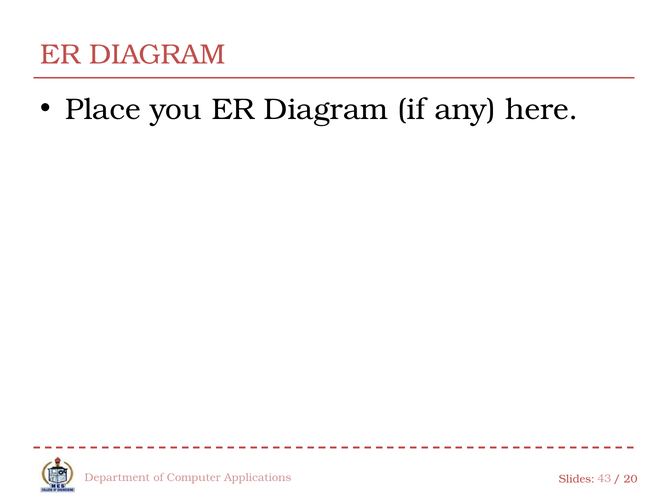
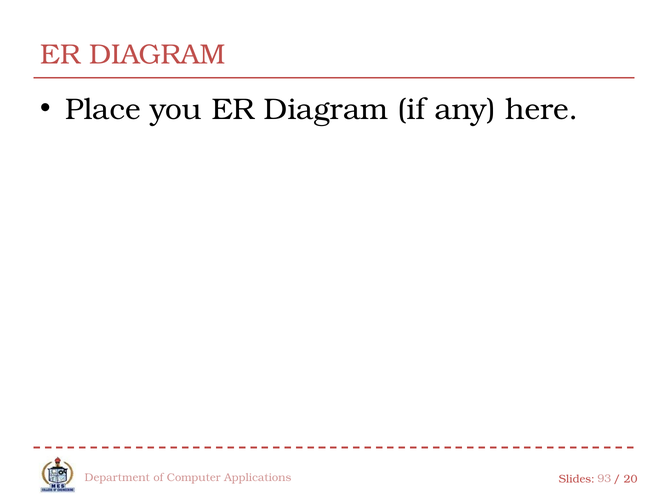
43: 43 -> 93 (604, 479)
